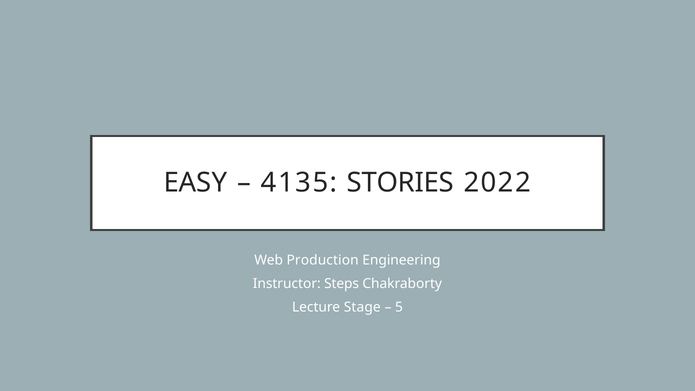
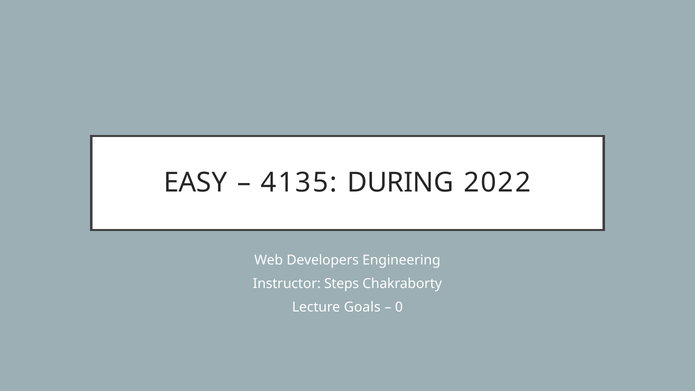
STORIES: STORIES -> DURING (400, 183)
Production: Production -> Developers (323, 260)
Stage: Stage -> Goals (362, 307)
5: 5 -> 0 (399, 307)
